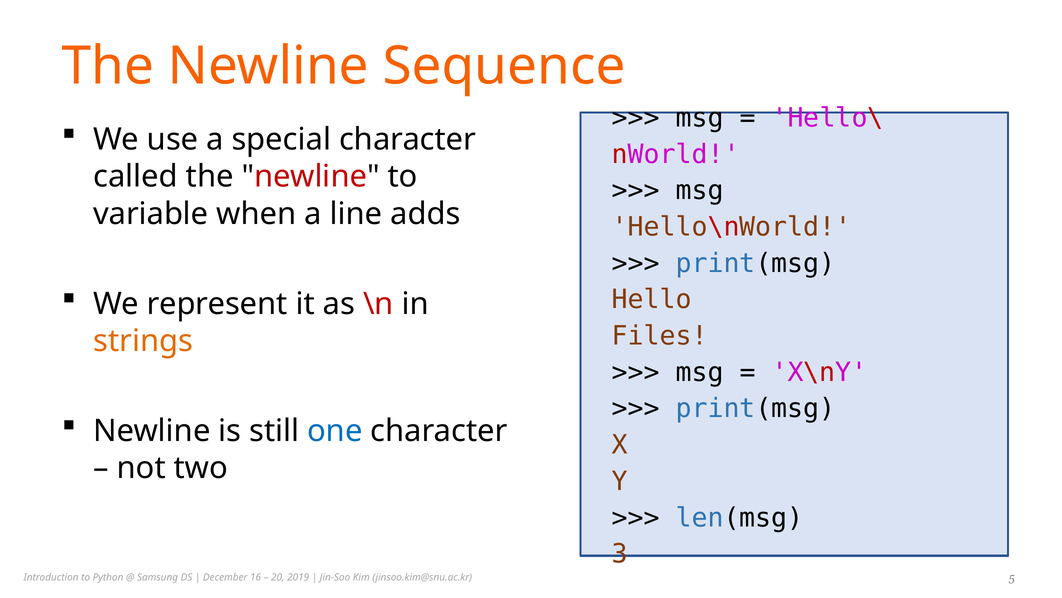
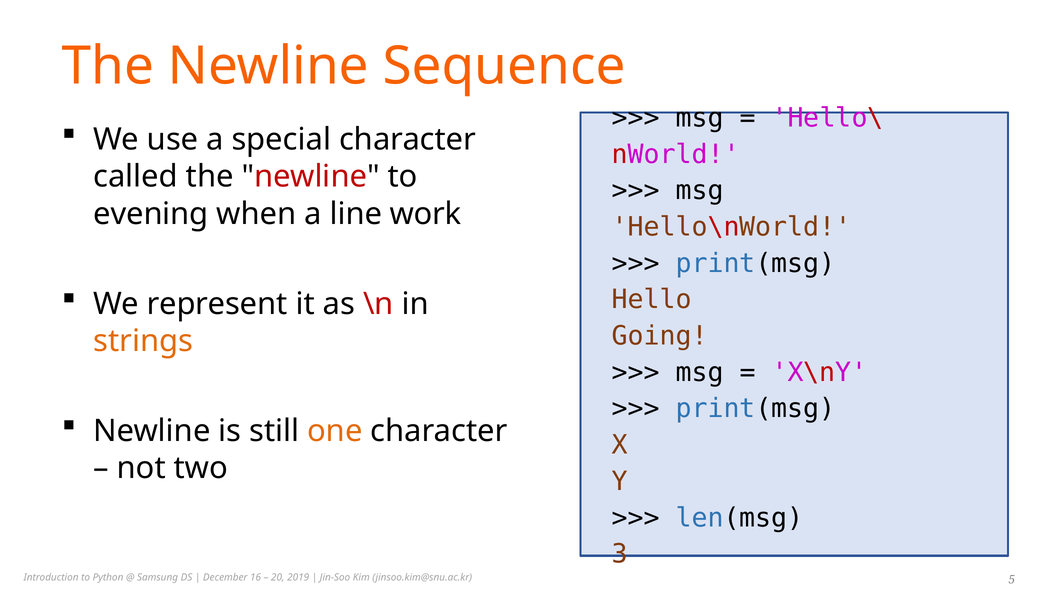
variable: variable -> evening (151, 214)
adds: adds -> work (426, 214)
Files: Files -> Going (660, 336)
one colour: blue -> orange (335, 431)
